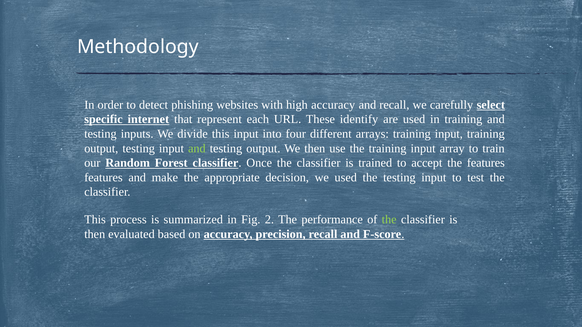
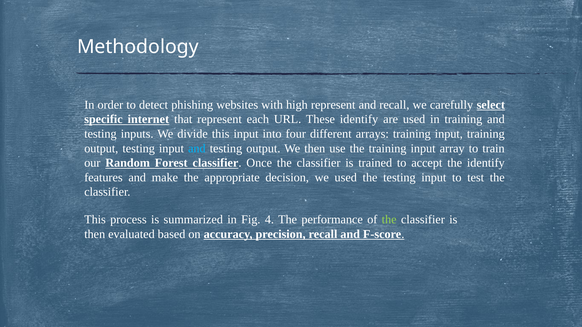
high accuracy: accuracy -> represent (333, 105)
and colour: light green -> light blue (197, 149)
the features: features -> identify (486, 163)
2: 2 -> 4 (269, 220)
